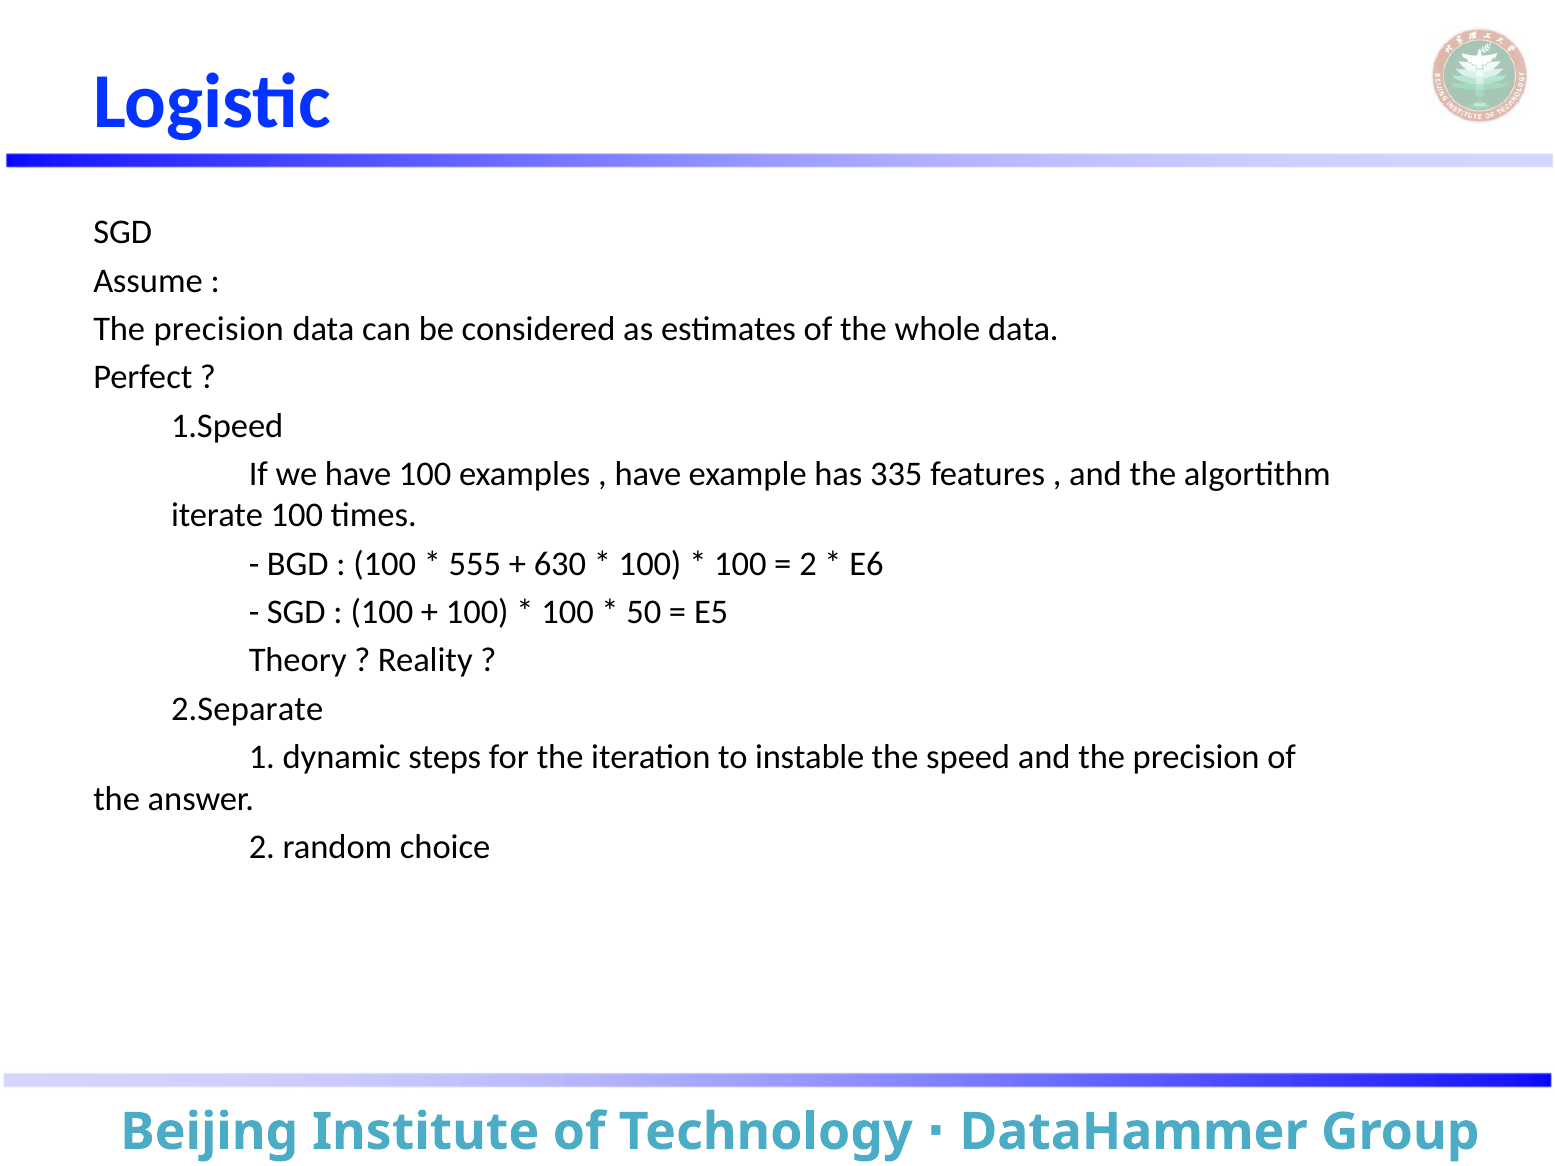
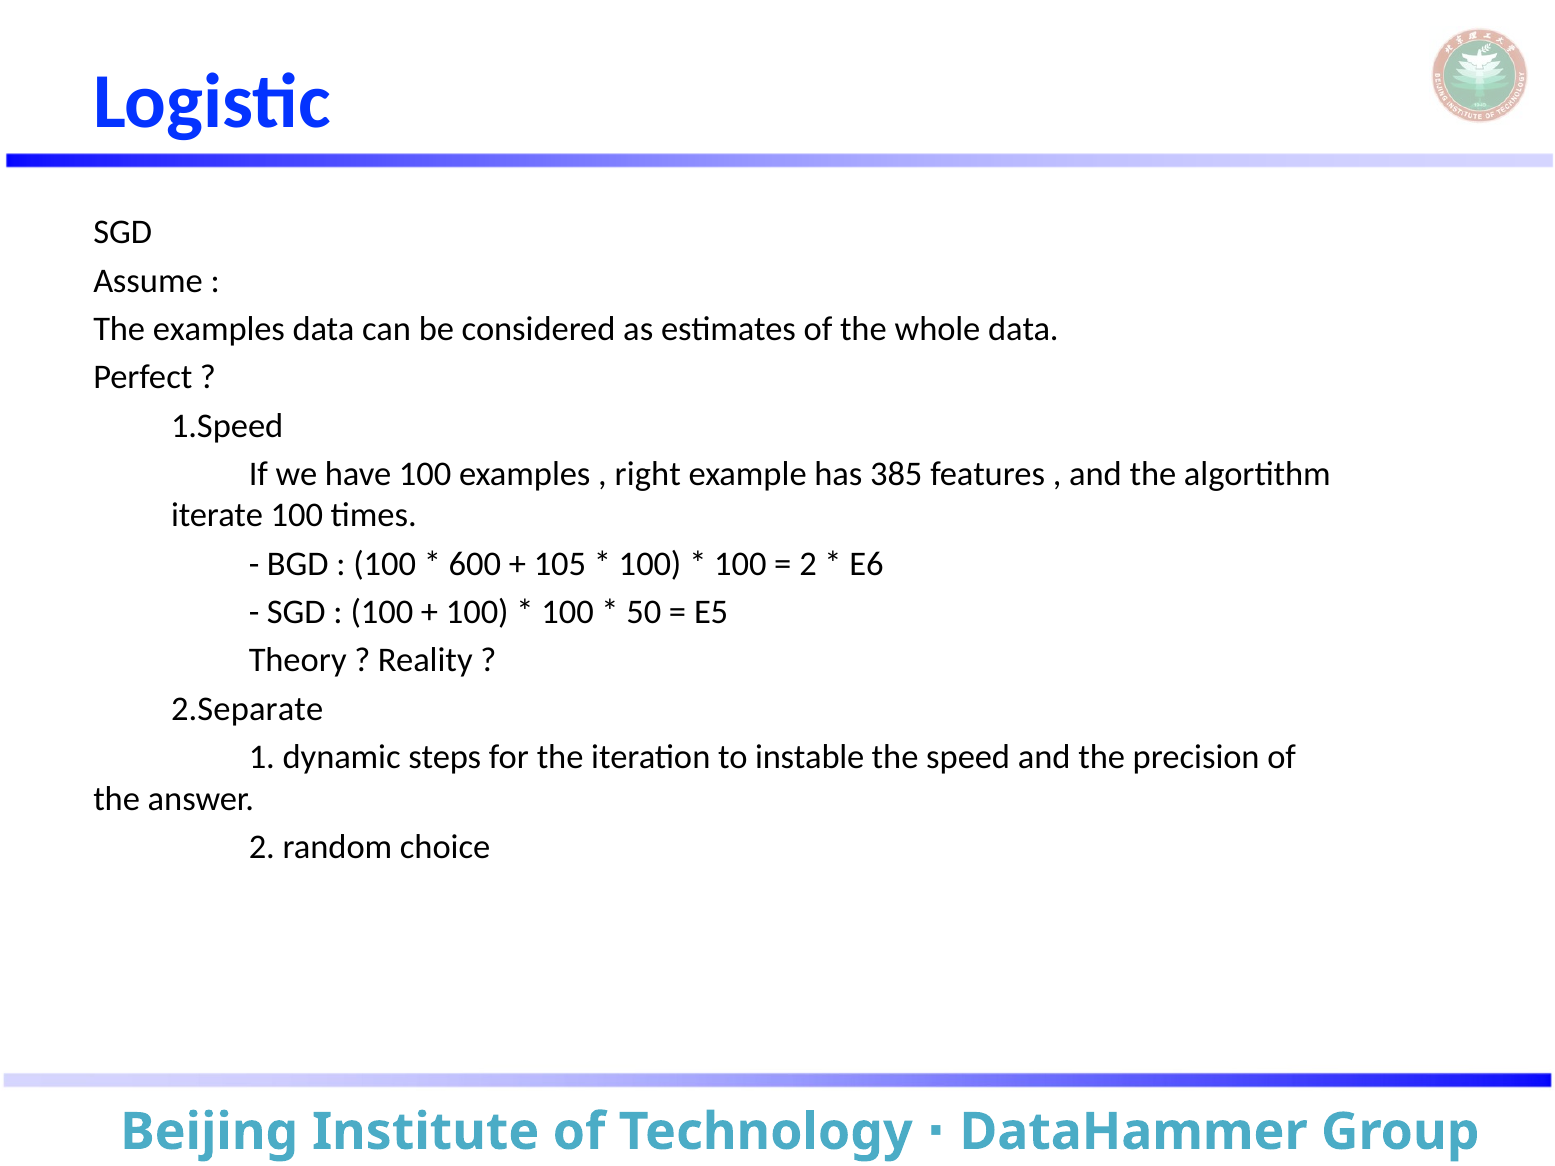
precision: precision -> examples (219, 329)
have: have -> right (648, 474)
335: 335 -> 385 (896, 474)
555: 555 -> 600 (475, 564)
630: 630 -> 105 (560, 564)
